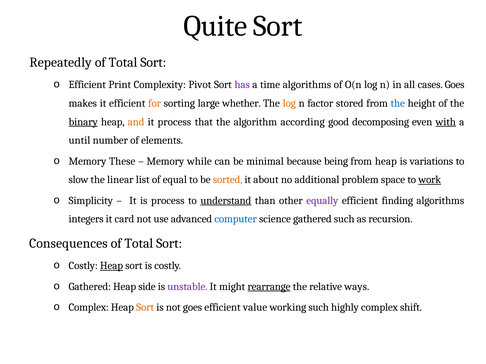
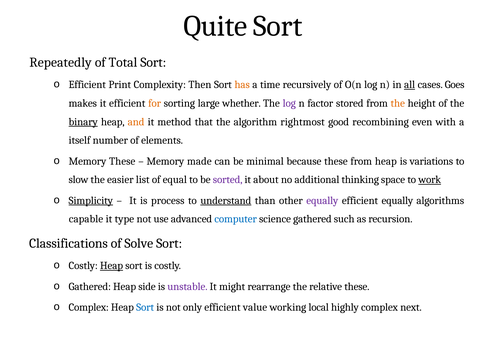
Pivot: Pivot -> Then (200, 85)
has colour: purple -> orange (242, 85)
time algorithms: algorithms -> recursively (307, 85)
all underline: none -> present (410, 85)
log colour: orange -> purple (289, 103)
the colour: blue -> orange (398, 103)
it process: process -> method (174, 122)
according: according -> rightmost (303, 122)
decomposing: decomposing -> recombining (381, 122)
with underline: present -> none (446, 122)
until: until -> itself (80, 141)
while: while -> made (199, 161)
because being: being -> these (336, 161)
linear: linear -> easier (120, 180)
sorted colour: orange -> purple (228, 180)
problem: problem -> thinking (360, 180)
Simplicity underline: none -> present (91, 201)
efficient finding: finding -> equally (397, 201)
integers: integers -> capable (86, 219)
card: card -> type (124, 219)
Consequences: Consequences -> Classifications (68, 244)
Total: Total -> Solve (139, 244)
rearrange underline: present -> none (269, 287)
relative ways: ways -> these (357, 287)
Sort colour: orange -> blue (145, 308)
not goes: goes -> only (193, 308)
working such: such -> local (319, 308)
shift: shift -> next (411, 308)
